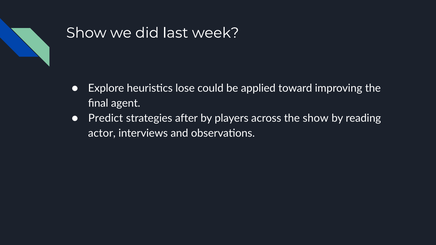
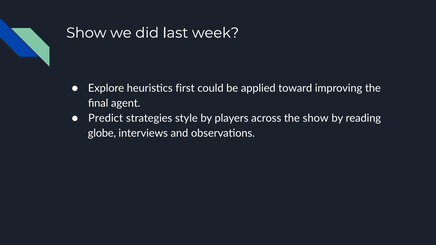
lose: lose -> first (185, 88)
after: after -> style (186, 118)
actor: actor -> globe (102, 133)
